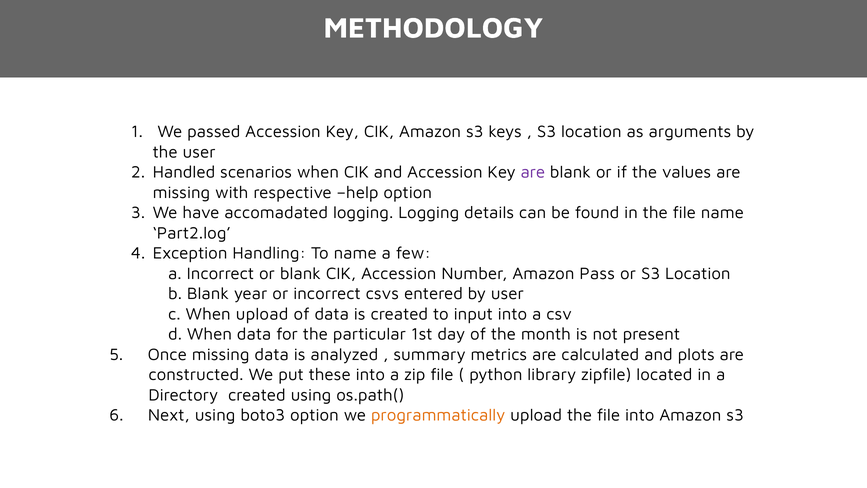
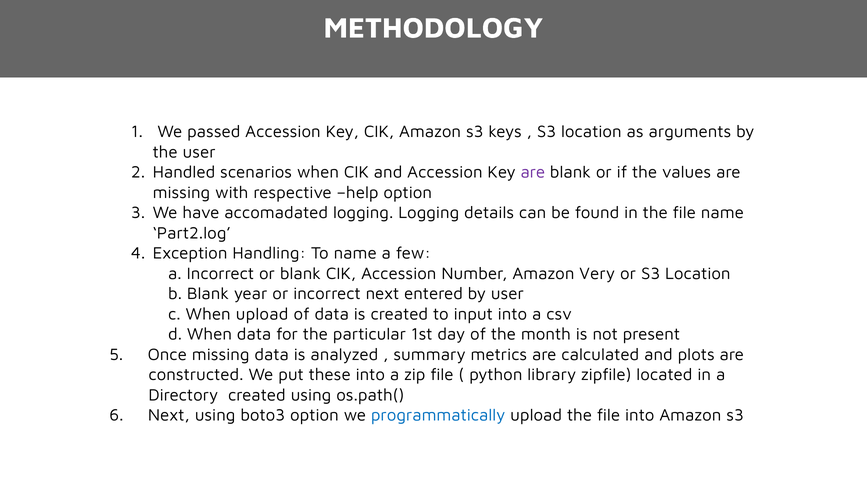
Pass: Pass -> Very (597, 273)
incorrect csvs: csvs -> next (382, 294)
programmatically colour: orange -> blue (438, 415)
